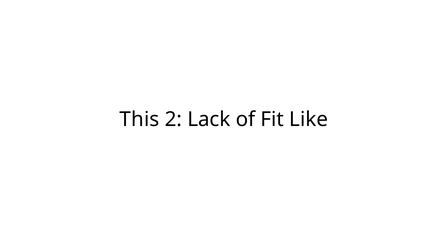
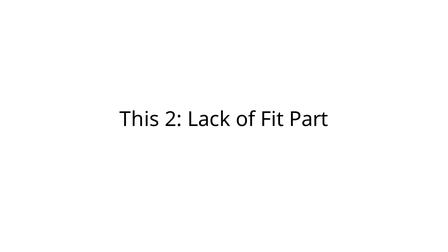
Like: Like -> Part (309, 119)
